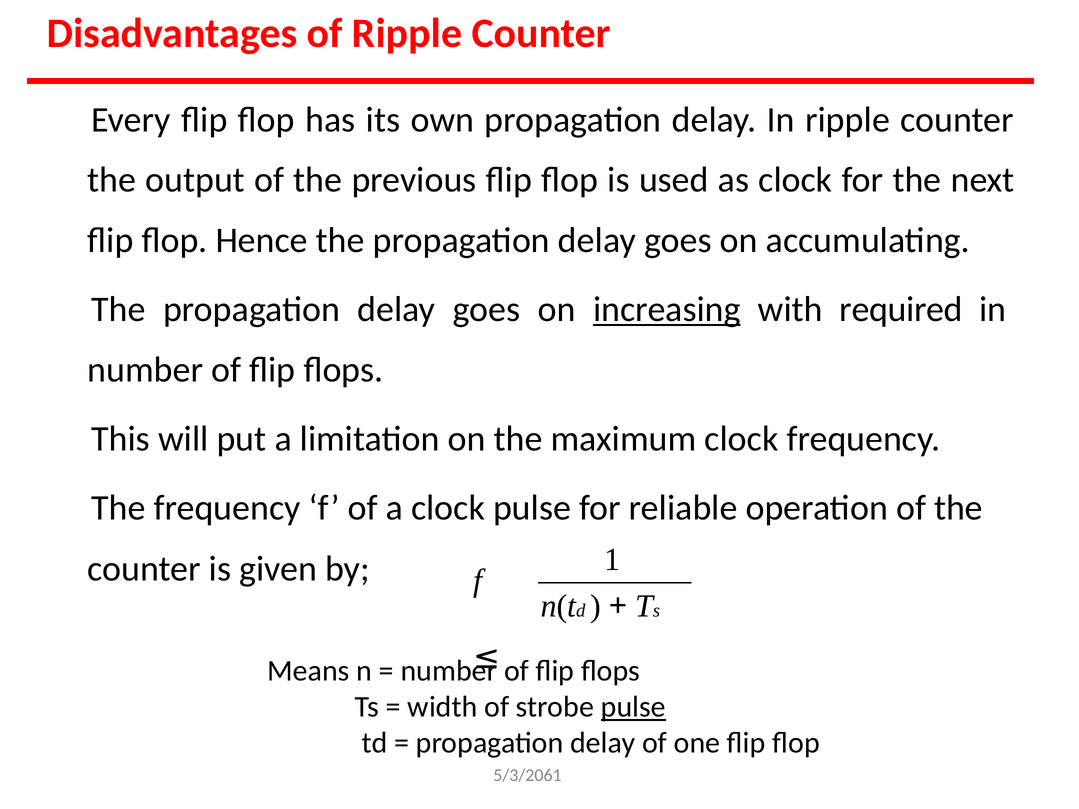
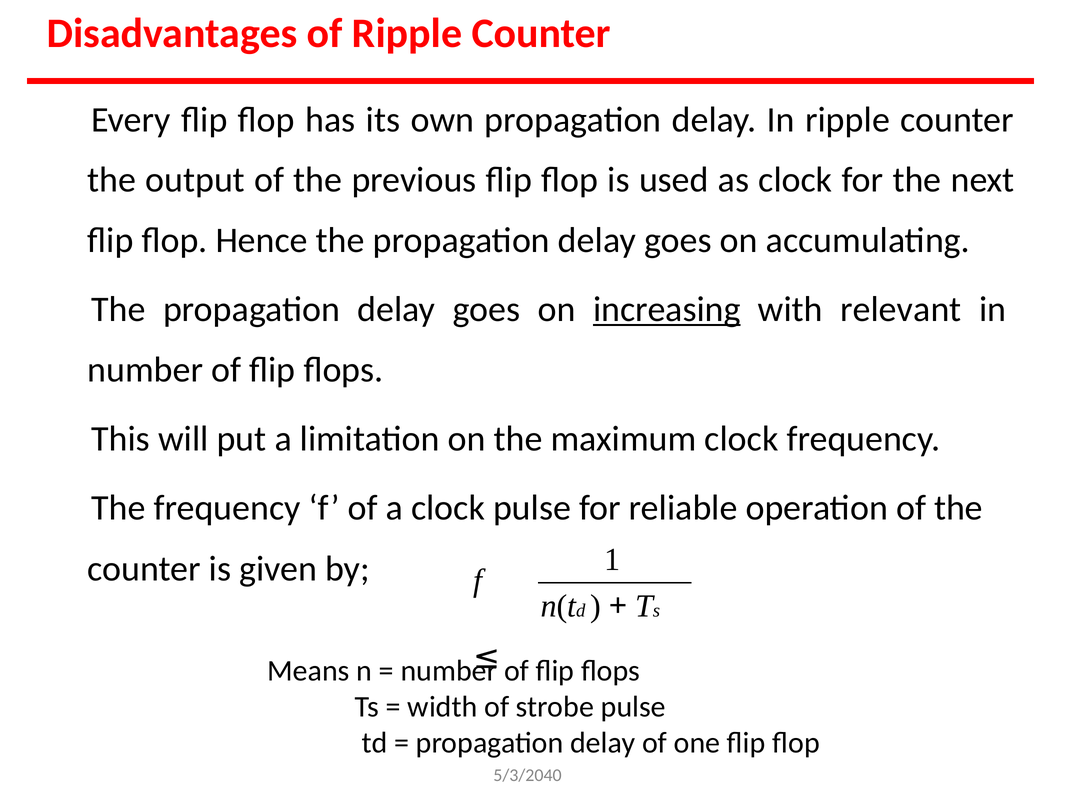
required: required -> relevant (901, 310)
pulse underline: present -> none (633, 707)
5/3/2061: 5/3/2061 -> 5/3/2040 (528, 776)
